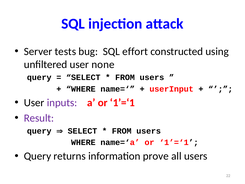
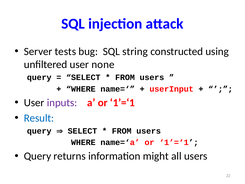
effort: effort -> string (135, 51)
Result colour: purple -> blue (39, 118)
prove: prove -> might (156, 156)
